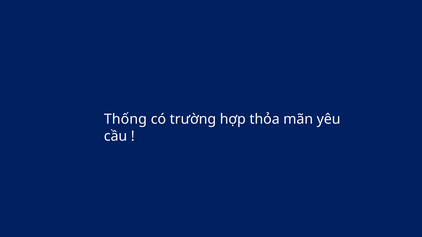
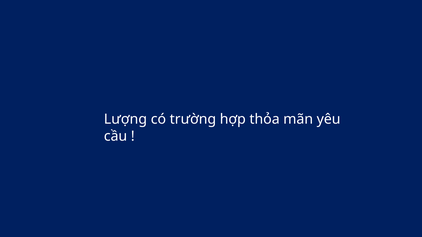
Thống: Thống -> Lượng (125, 120)
